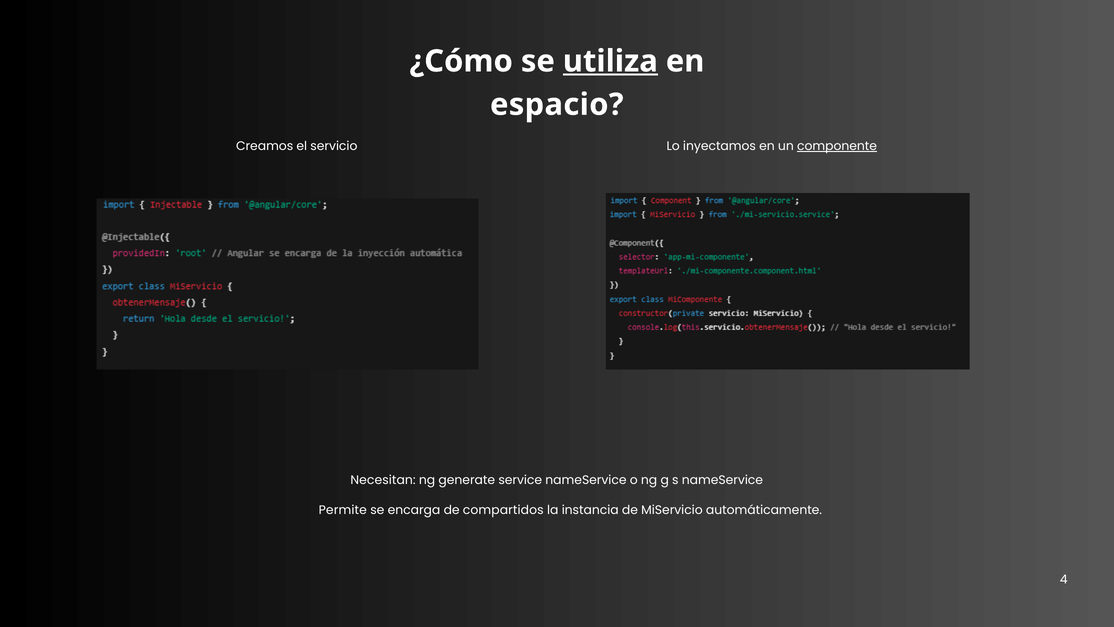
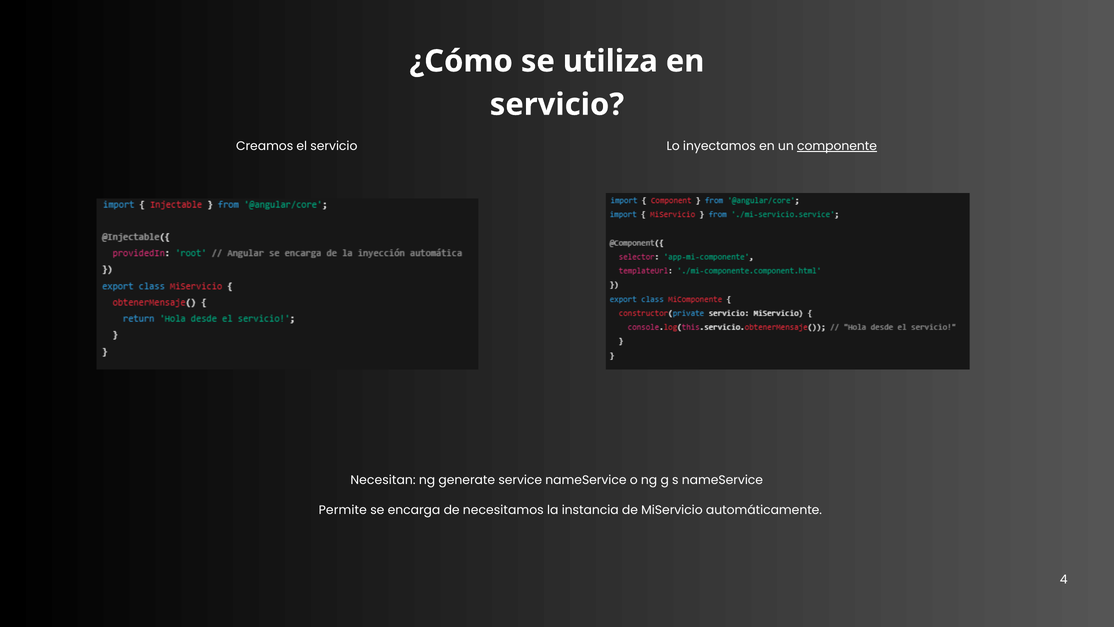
utiliza underline: present -> none (610, 61)
espacio: espacio -> servicio (557, 105)
compartidos: compartidos -> necesitamos (503, 510)
